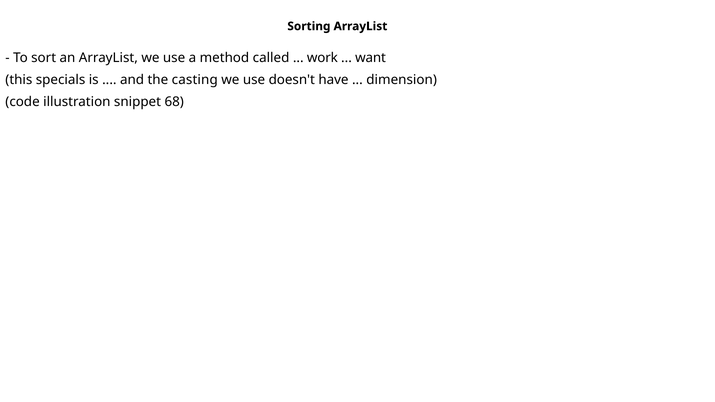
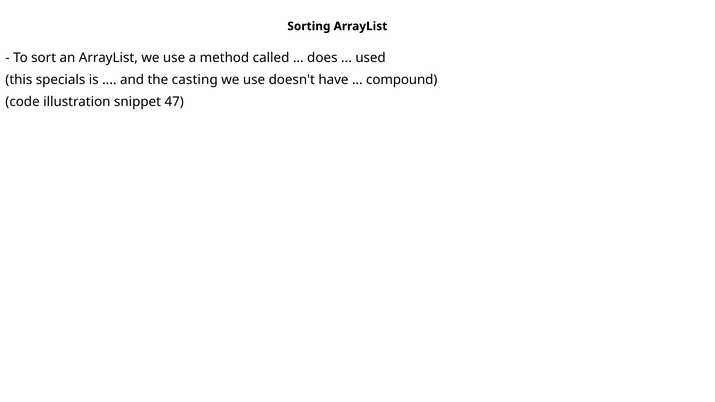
work: work -> does (322, 58)
want: want -> used (371, 58)
dimension: dimension -> compound (402, 80)
68: 68 -> 47 (174, 102)
